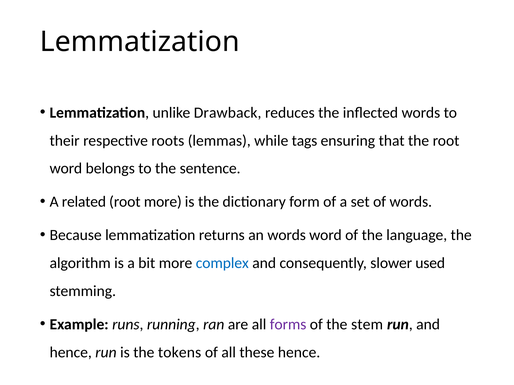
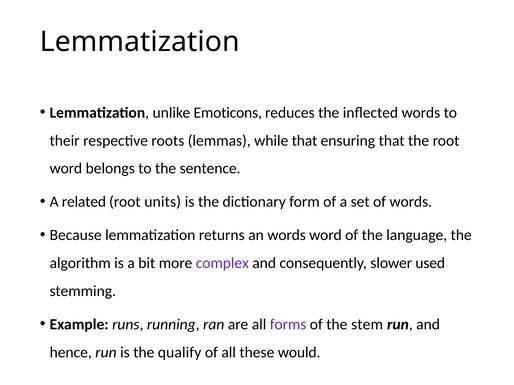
Drawback: Drawback -> Emoticons (228, 113)
while tags: tags -> that (305, 141)
root more: more -> units (163, 202)
complex colour: blue -> purple (222, 263)
tokens: tokens -> qualify (180, 353)
these hence: hence -> would (299, 353)
